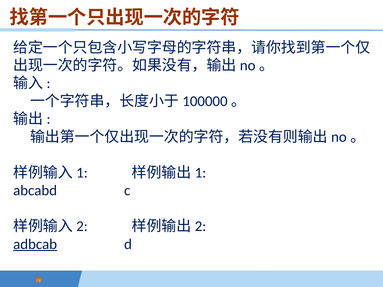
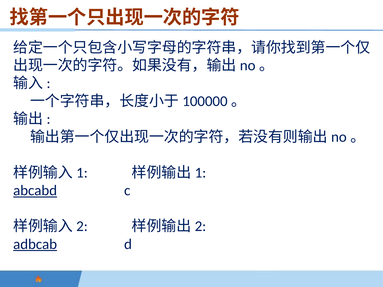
abcabd underline: none -> present (35, 191)
